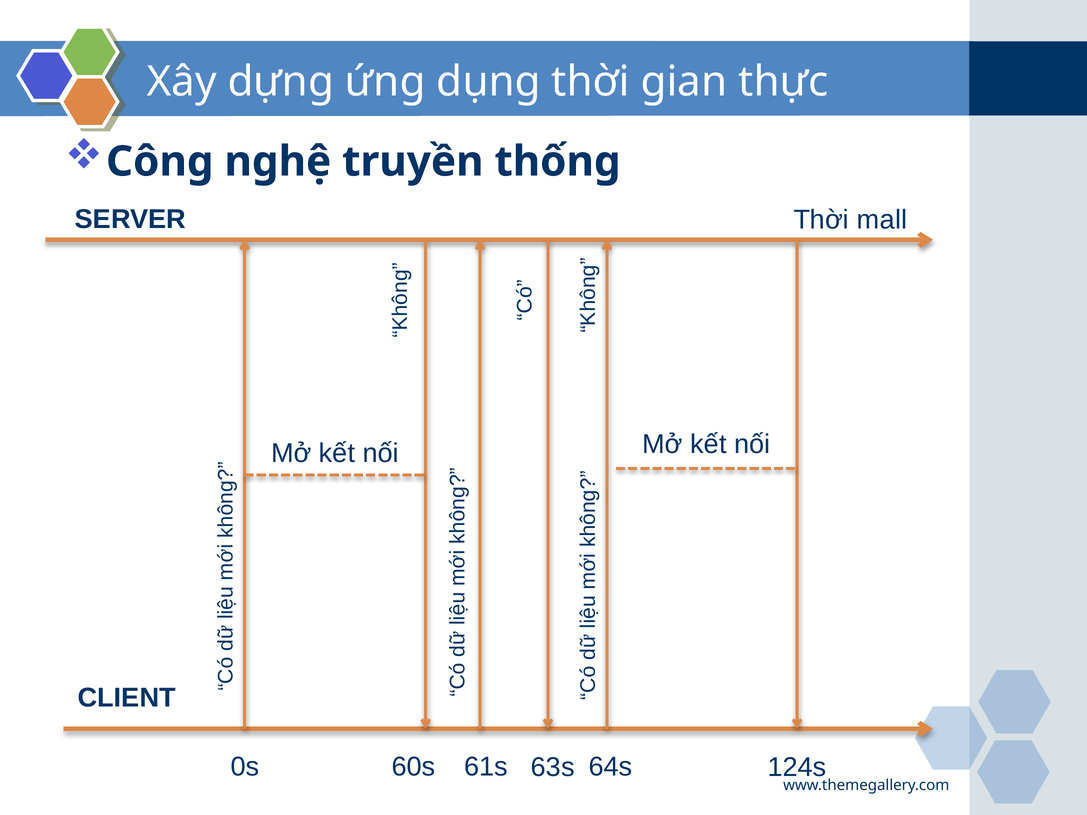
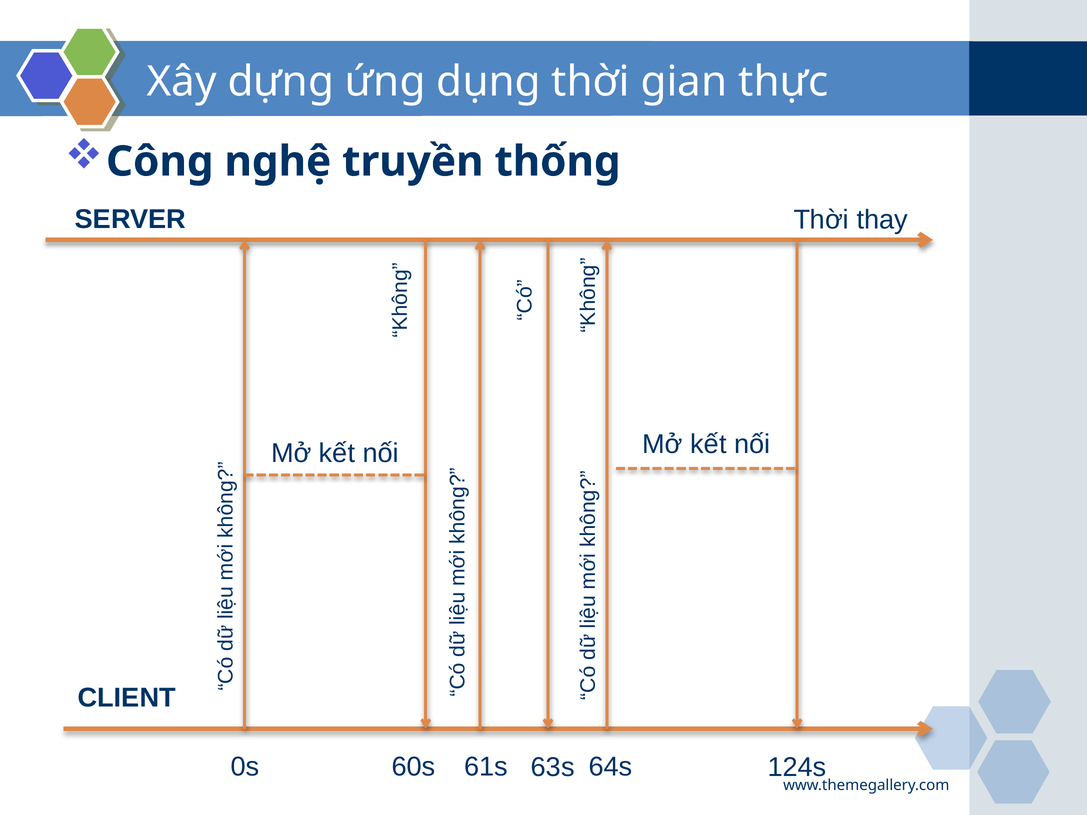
mall: mall -> thay (882, 220)
